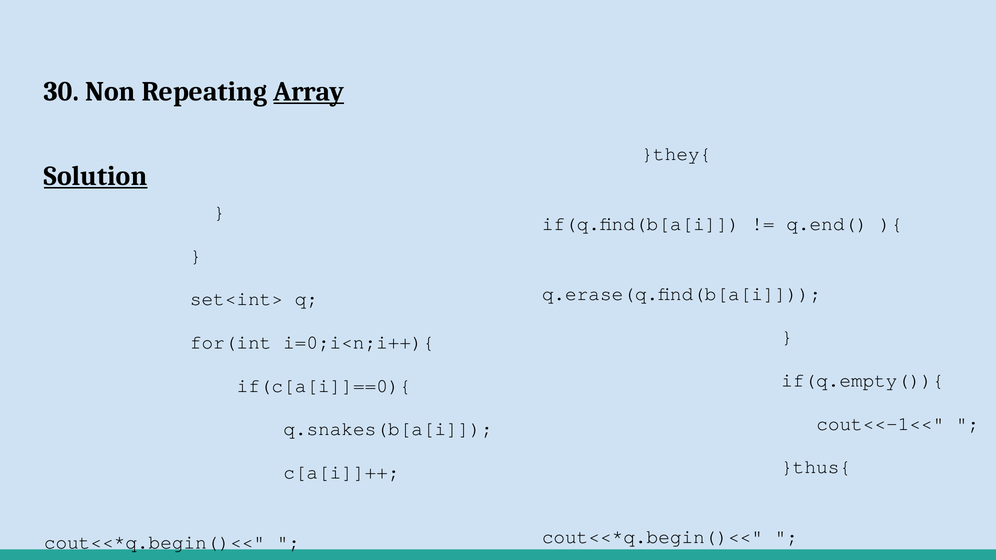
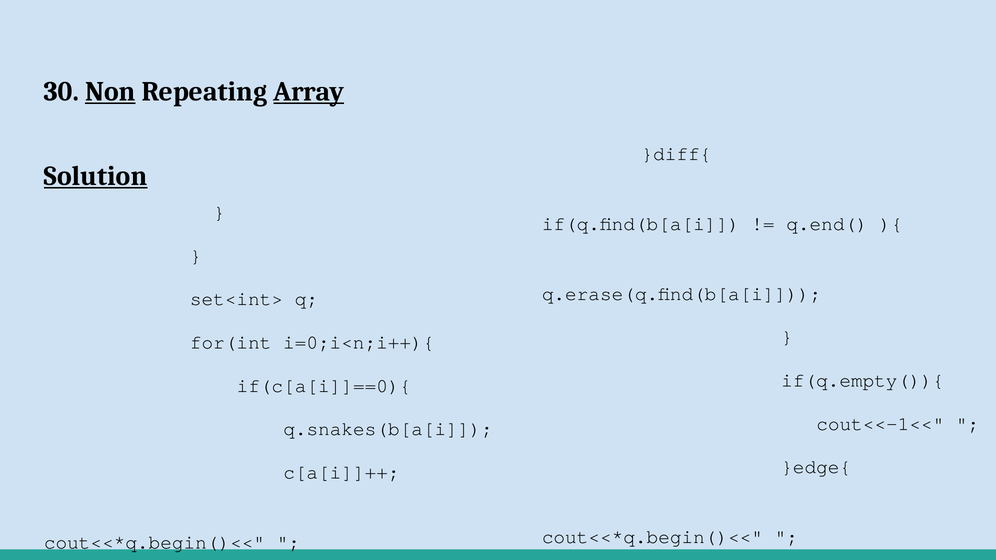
Non underline: none -> present (110, 92)
}they{: }they{ -> }diff{ (676, 154)
}thus{: }thus{ -> }edge{ (816, 467)
